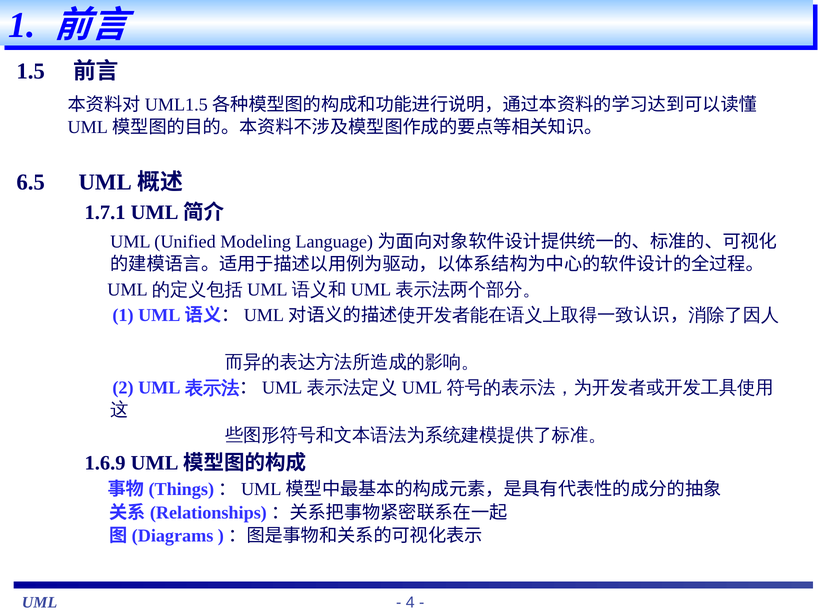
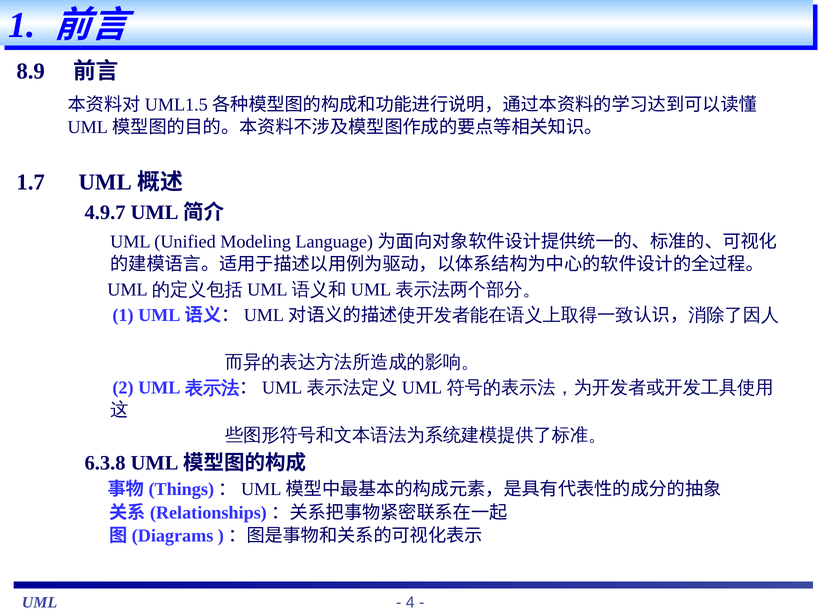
1.5: 1.5 -> 8.9 (31, 71)
6.5: 6.5 -> 1.7 (31, 182)
1.7.1: 1.7.1 -> 4.9.7 (105, 212)
1.6.9: 1.6.9 -> 6.3.8 (105, 463)
